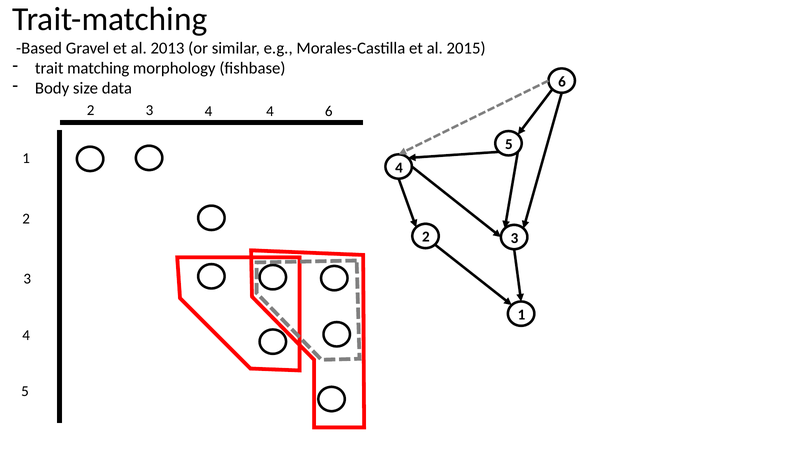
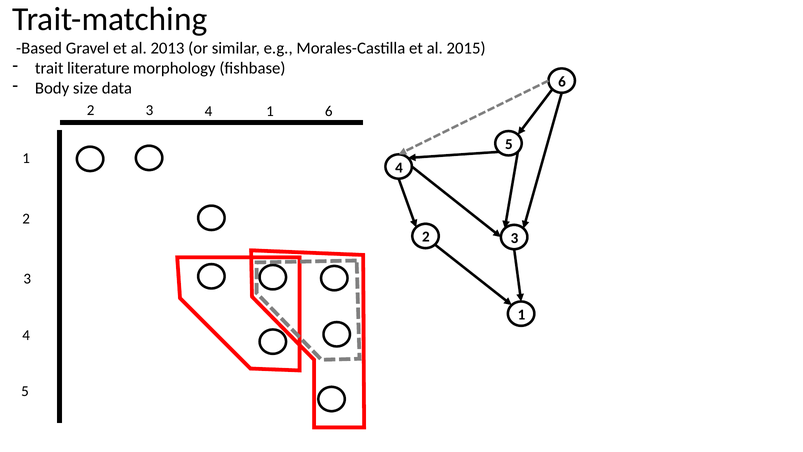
matching: matching -> literature (98, 68)
4: 4 -> 1 (270, 111)
